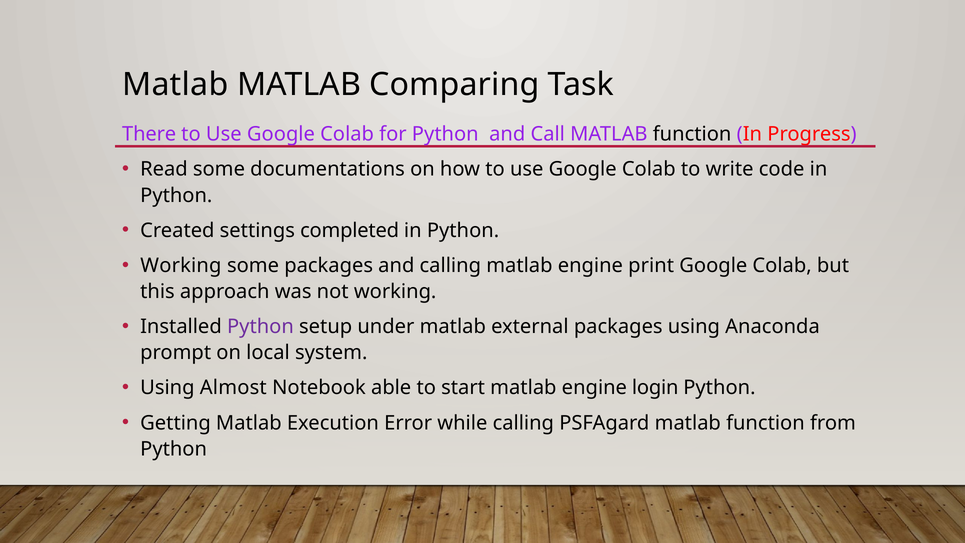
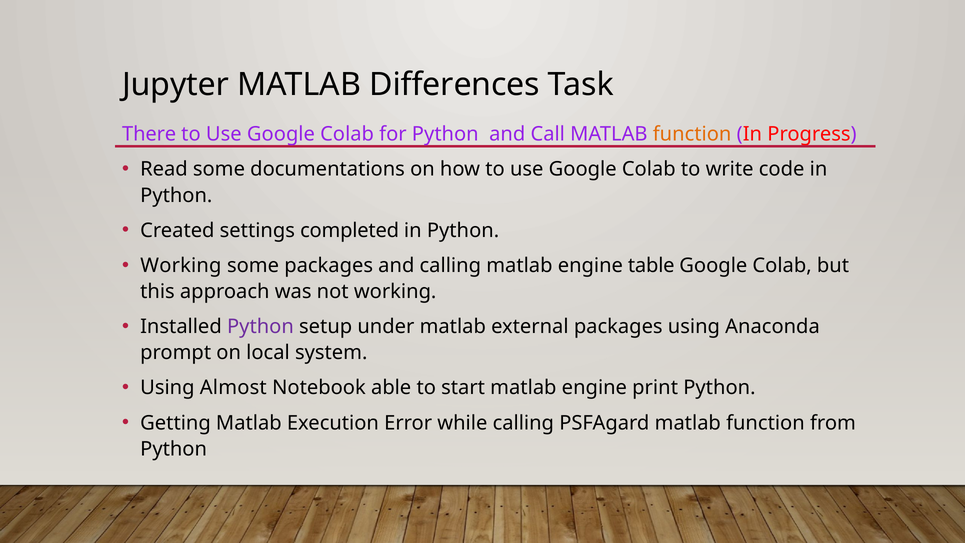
Matlab: Matlab -> Jupyter (176, 84)
Comparing: Comparing -> Differences (455, 84)
function colour: black -> orange (692, 134)
print: print -> table (651, 265)
login: login -> print (655, 388)
